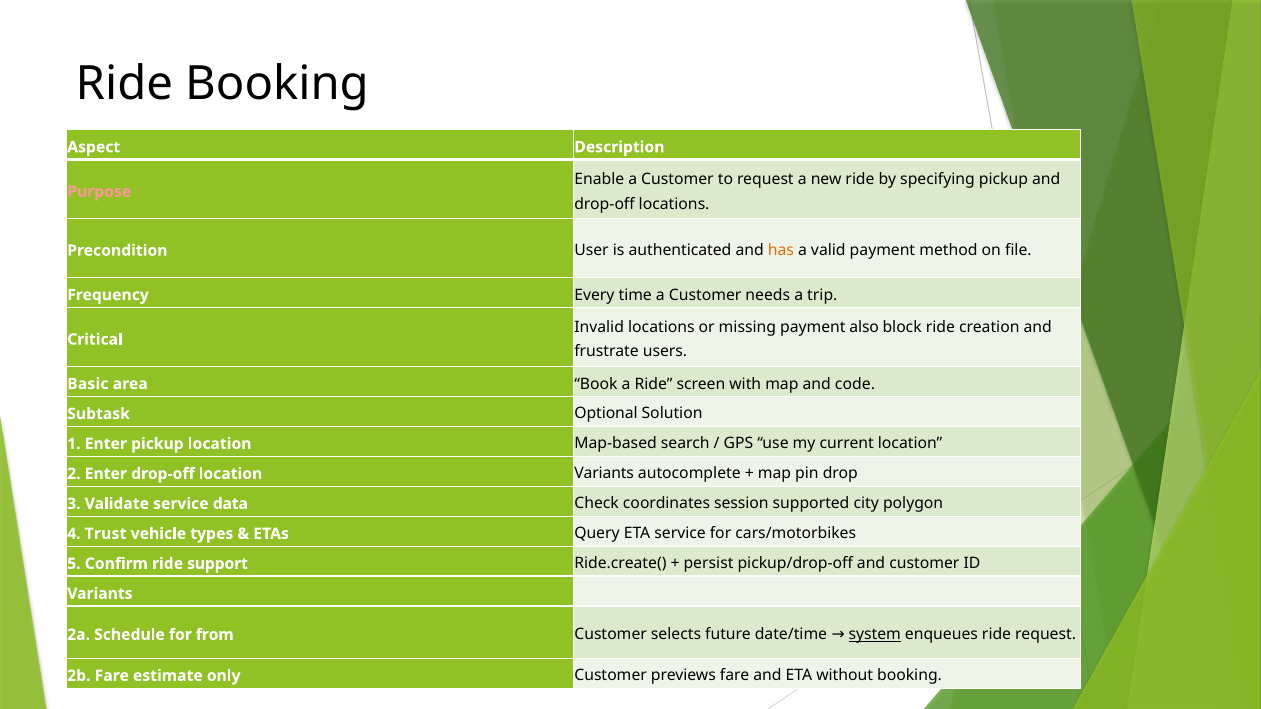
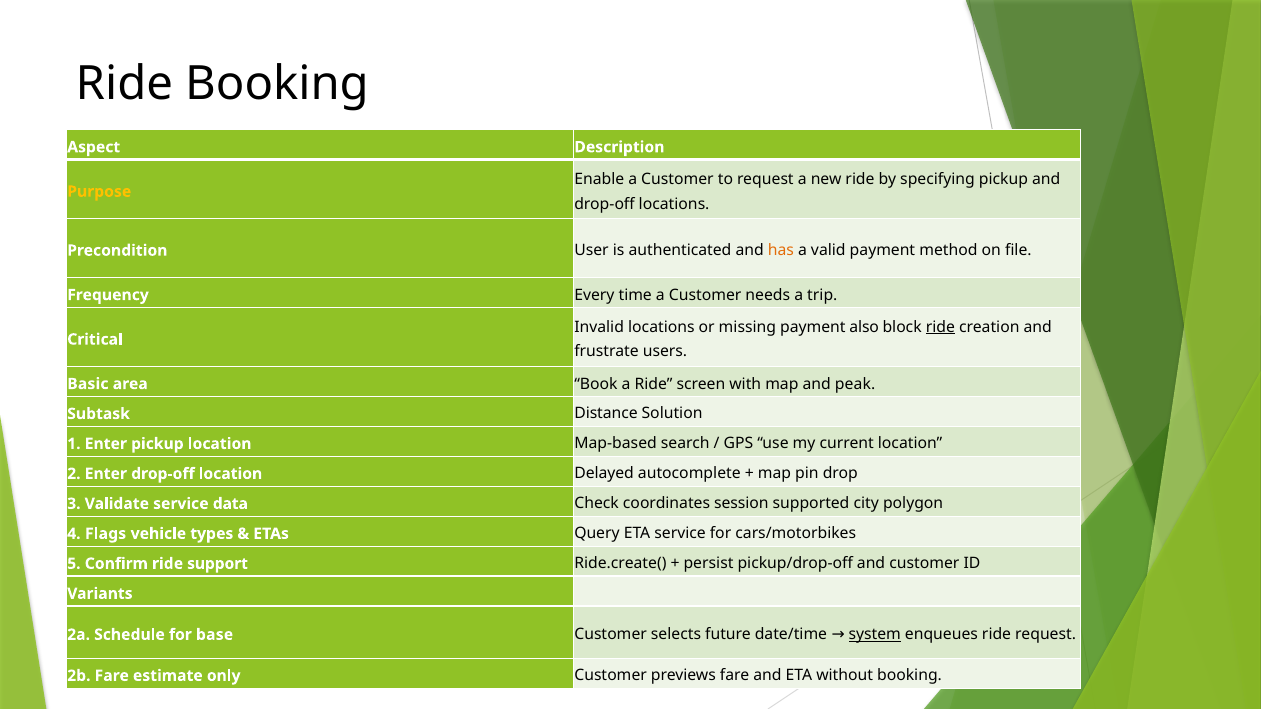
Purpose colour: pink -> yellow (99, 192)
ride underline: none -> present (940, 327)
code: code -> peak (855, 384)
Optional: Optional -> Distance (606, 414)
location Variants: Variants -> Delayed (604, 474)
Trust: Trust -> Flags (106, 534)
from: from -> base (215, 635)
